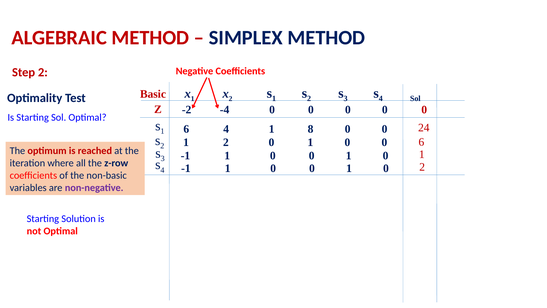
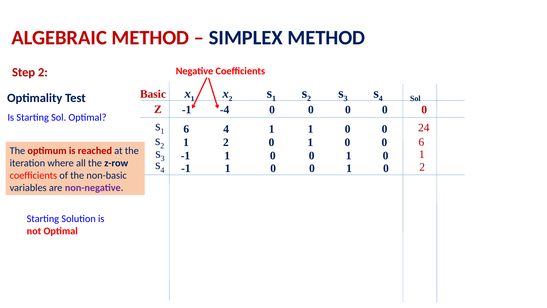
-2: -2 -> -1 (187, 110)
1 8: 8 -> 1 (311, 129)
